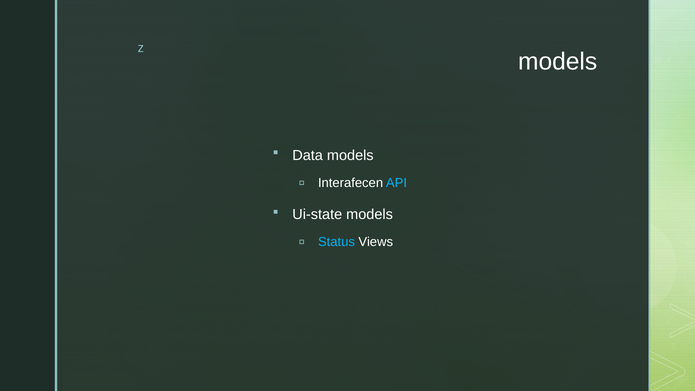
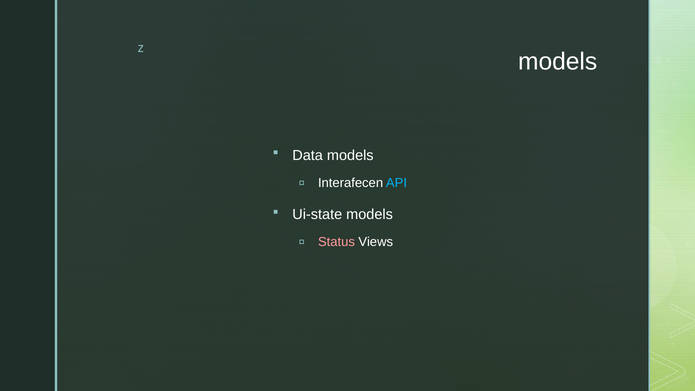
Status colour: light blue -> pink (336, 242)
